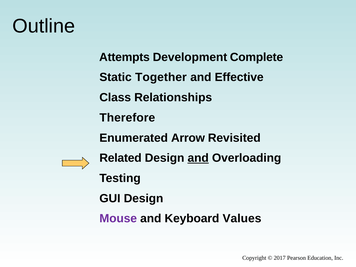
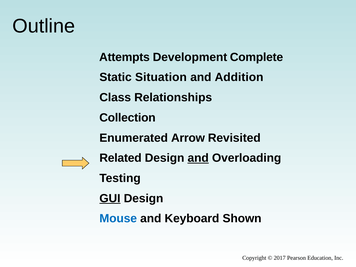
Together: Together -> Situation (161, 77)
Effective: Effective -> Addition (239, 77)
Therefore: Therefore -> Collection (127, 118)
GUI underline: none -> present (110, 198)
Mouse colour: purple -> blue (118, 219)
Values: Values -> Shown (242, 219)
